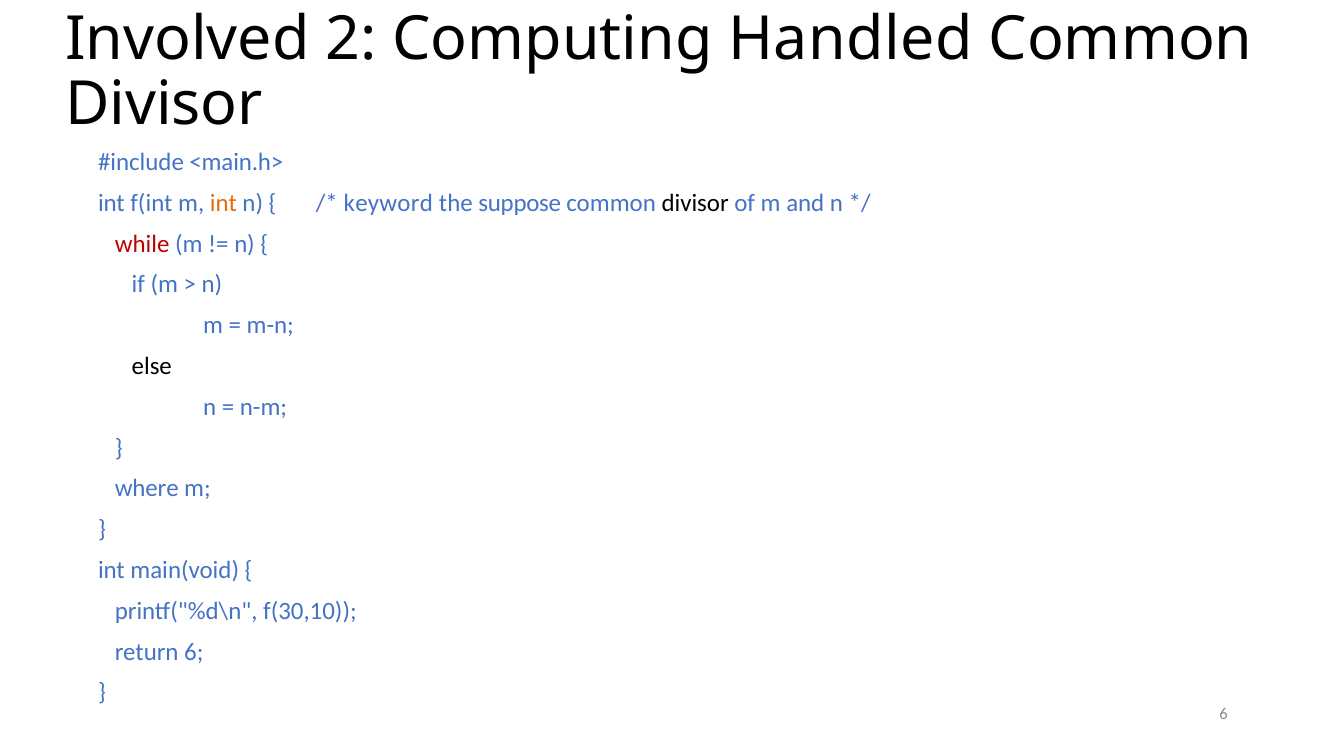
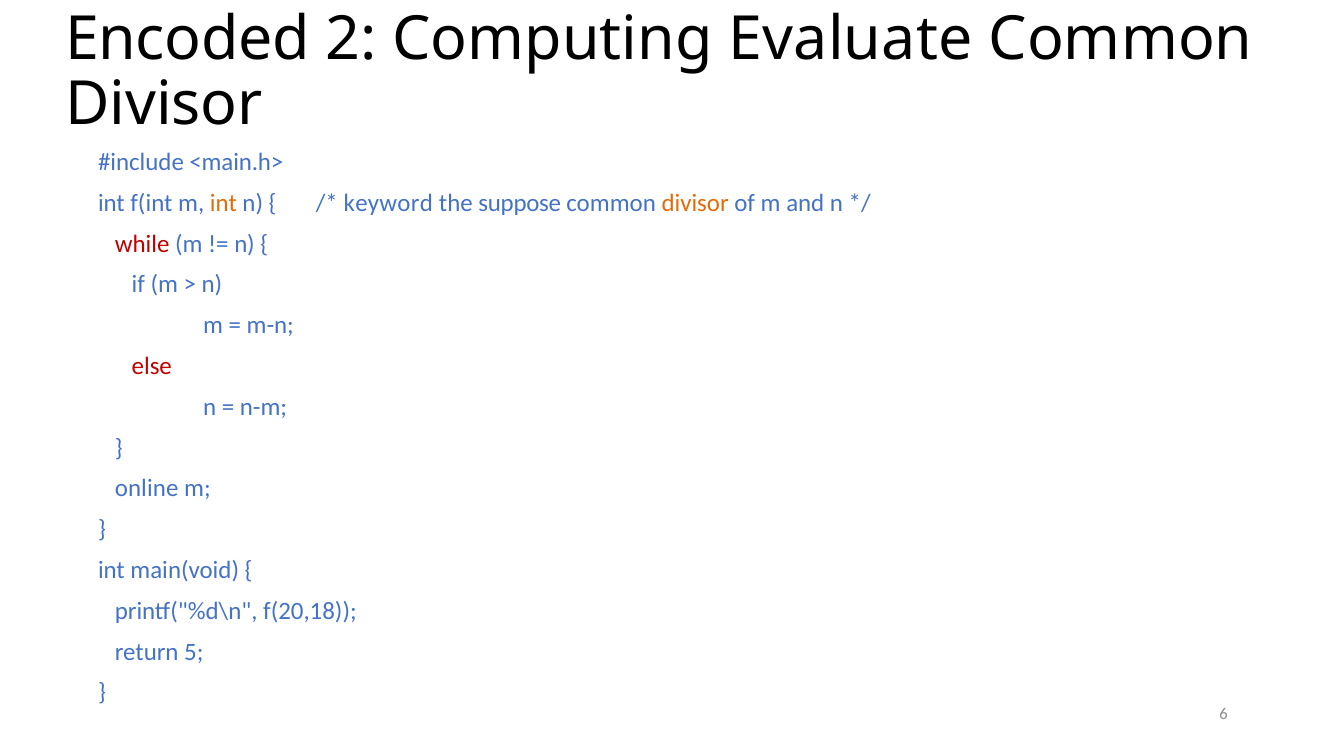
Involved: Involved -> Encoded (188, 39)
Handled: Handled -> Evaluate (851, 39)
divisor colour: black -> orange (695, 203)
else colour: black -> red (152, 366)
where: where -> online (147, 488)
f(30,10: f(30,10 -> f(20,18 (310, 611)
return 6: 6 -> 5 (194, 651)
